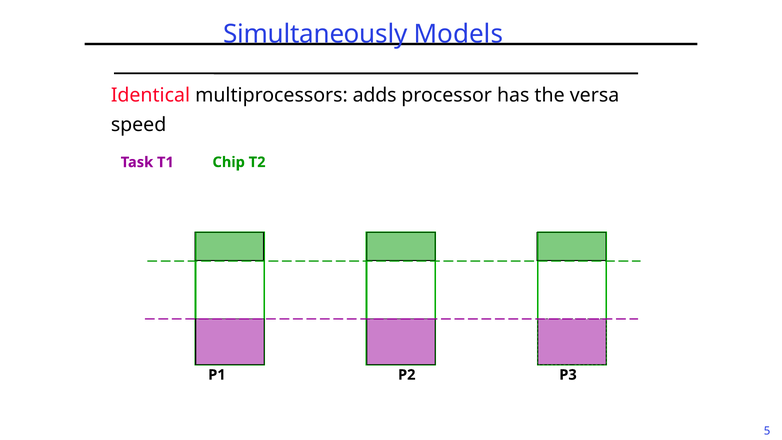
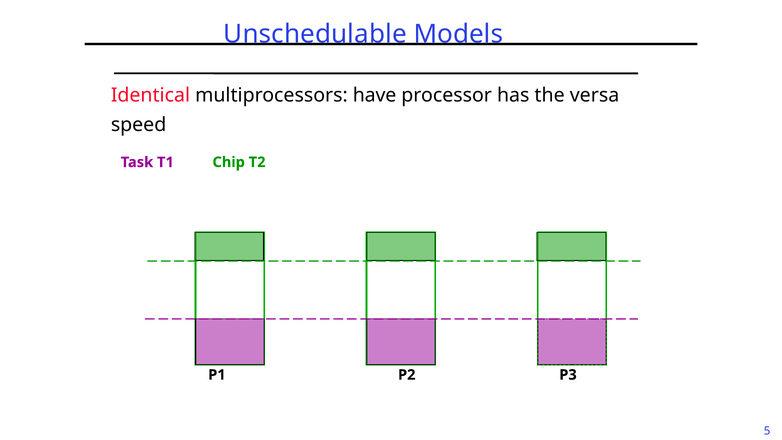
Simultaneously: Simultaneously -> Unschedulable (315, 34)
adds: adds -> have (375, 95)
